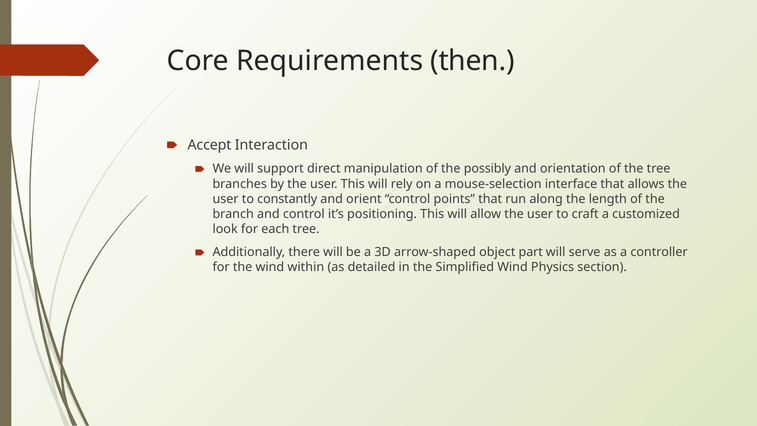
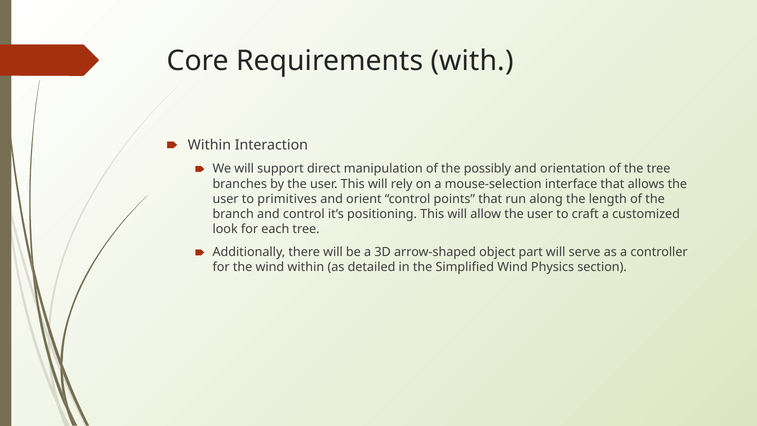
then: then -> with (472, 61)
Accept: Accept -> Within (209, 145)
constantly: constantly -> primitives (287, 199)
